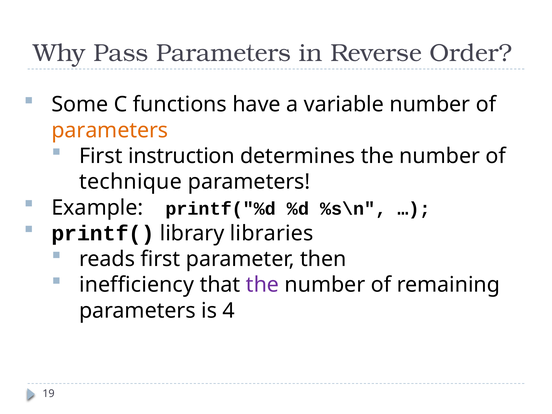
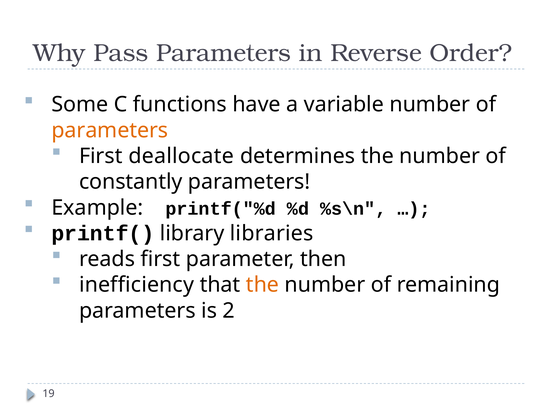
instruction: instruction -> deallocate (181, 156)
technique: technique -> constantly (131, 182)
the colour: purple -> orange (263, 285)
4: 4 -> 2 (229, 311)
